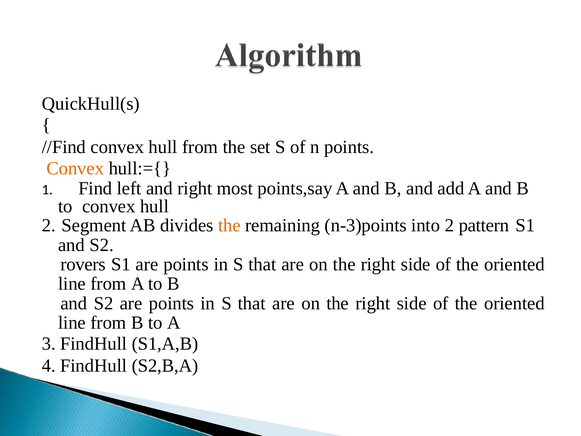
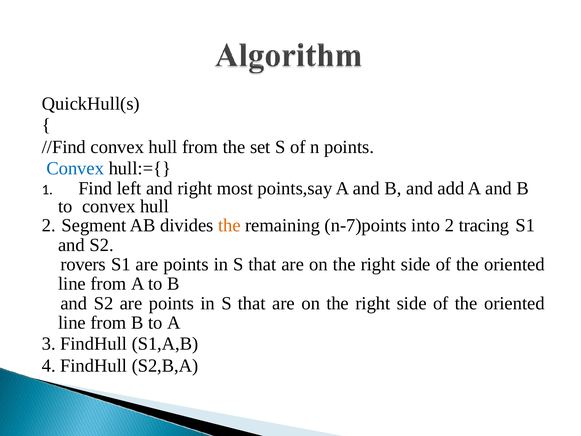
Convex colour: orange -> blue (75, 168)
n-3)points: n-3)points -> n-7)points (366, 225)
pattern: pattern -> tracing (484, 225)
